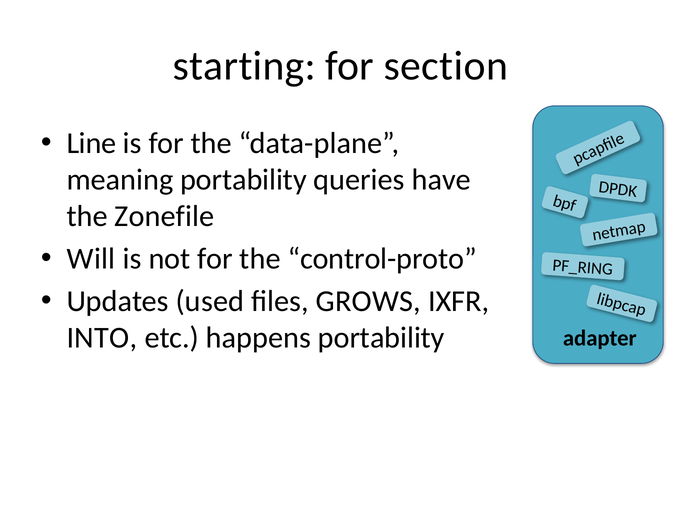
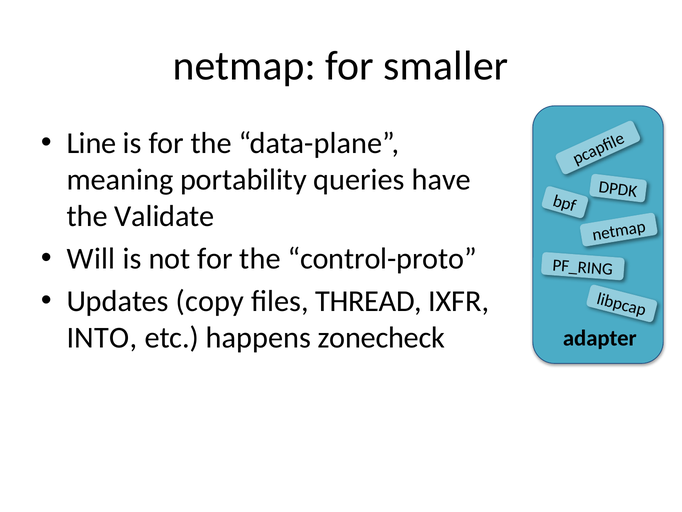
starting: starting -> netmap (244, 66)
section: section -> smaller (446, 66)
Zonefile: Zonefile -> Validate (164, 216)
used: used -> copy (210, 301)
GROWS: GROWS -> THREAD (369, 301)
happens portability: portability -> zonecheck (381, 337)
